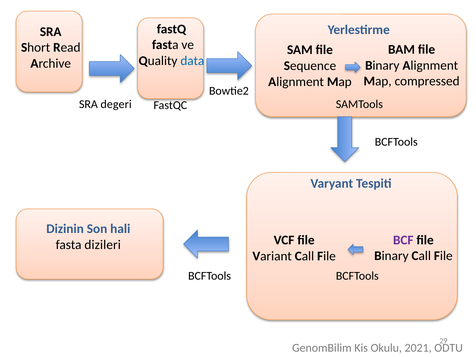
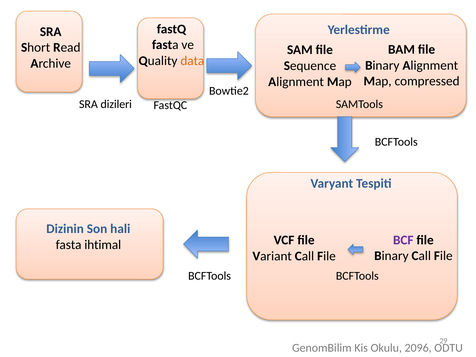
data colour: blue -> orange (192, 61)
degeri: degeri -> dizileri (116, 104)
dizileri: dizileri -> ihtimal (103, 245)
2021: 2021 -> 2096 (418, 348)
